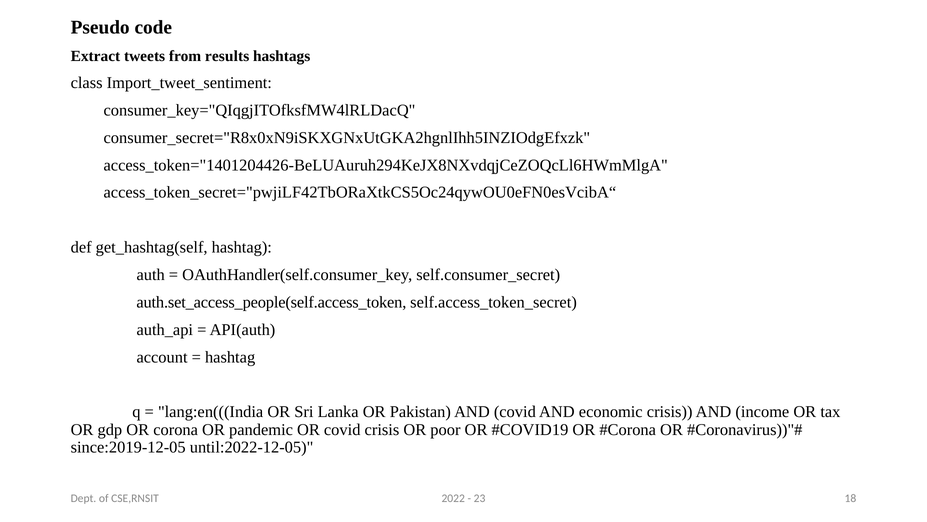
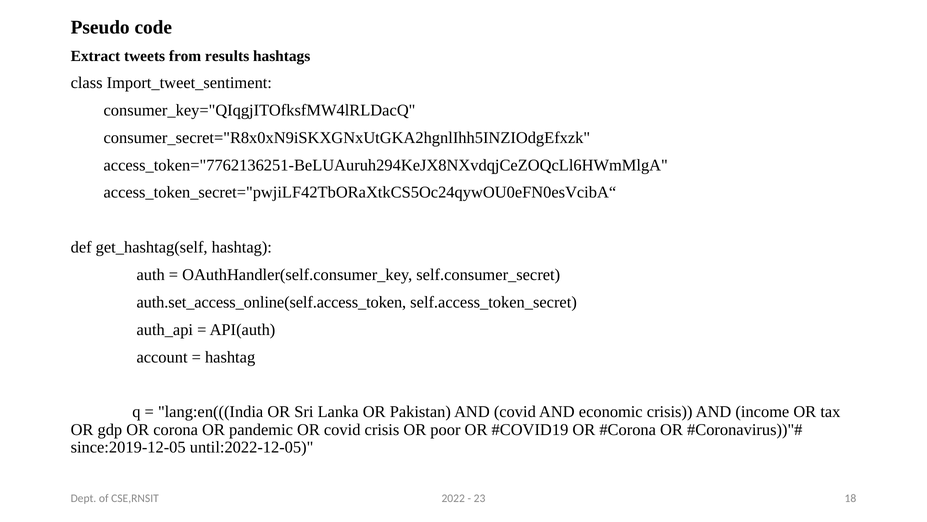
access_token="1401204426-BeLUAuruh294KeJX8NXvdqjCeZOQcLl6HWmMlgA: access_token="1401204426-BeLUAuruh294KeJX8NXvdqjCeZOQcLl6HWmMlgA -> access_token="7762136251-BeLUAuruh294KeJX8NXvdqjCeZOQcLl6HWmMlgA (386, 165)
auth.set_access_people(self.access_token: auth.set_access_people(self.access_token -> auth.set_access_online(self.access_token (271, 302)
